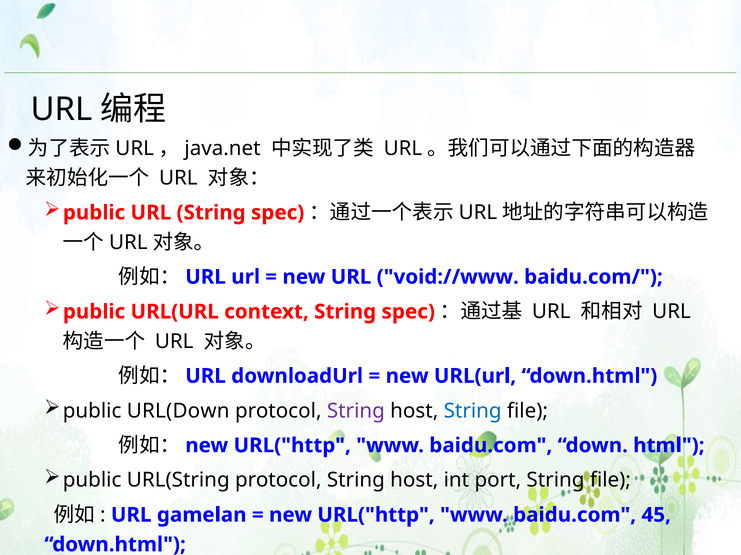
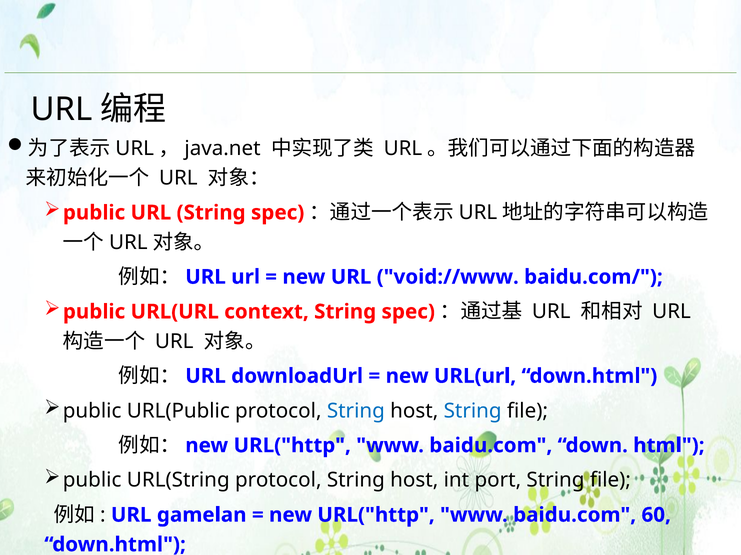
URL(Down: URL(Down -> URL(Public (178, 411)
String colour: purple -> blue (356, 411)
45: 45 -> 60 (656, 516)
